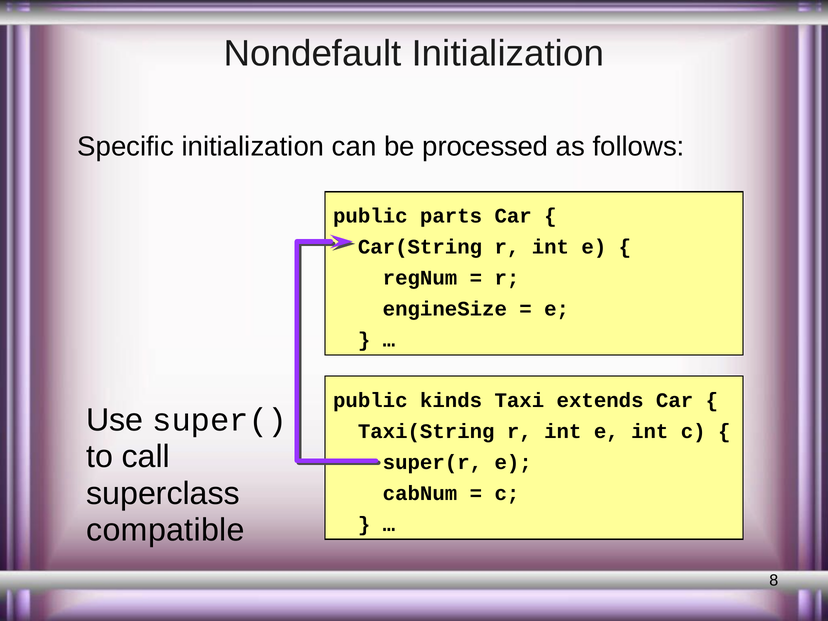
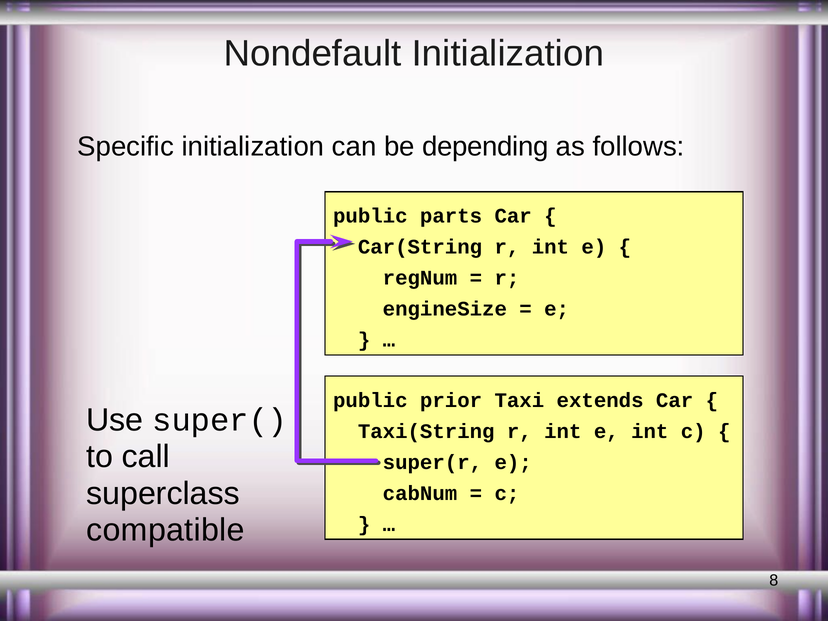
processed: processed -> depending (485, 147)
kinds: kinds -> prior (451, 400)
